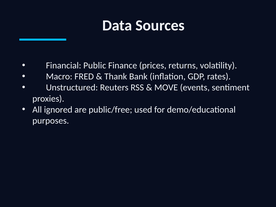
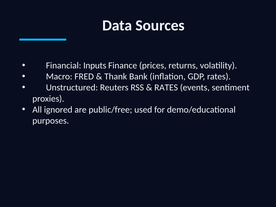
Public: Public -> Inputs (95, 65)
MOVE: MOVE -> RATES (166, 88)
